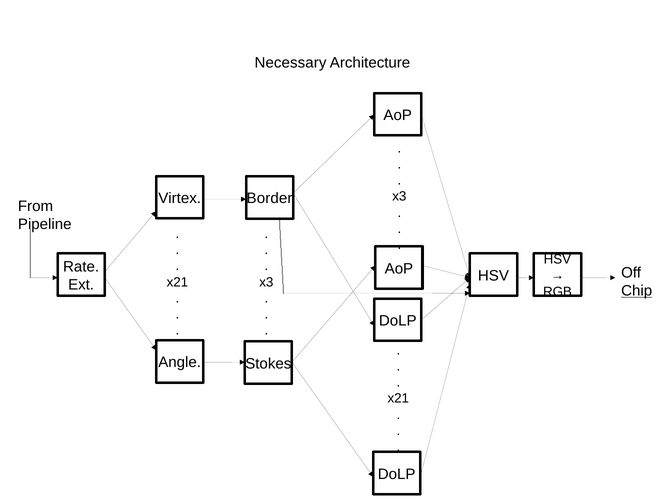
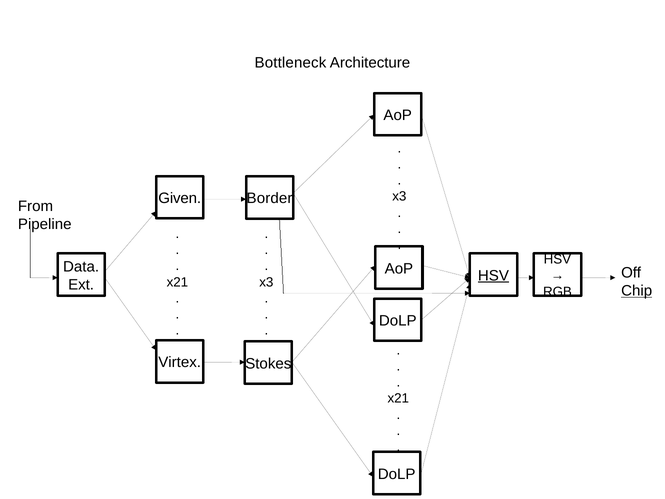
Necessary: Necessary -> Bottleneck (290, 63)
Virtex: Virtex -> Given (180, 198)
Rate: Rate -> Data (81, 266)
HSV underline: none -> present (493, 275)
Angle: Angle -> Virtex (180, 362)
